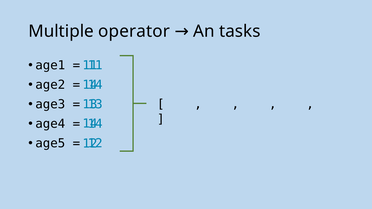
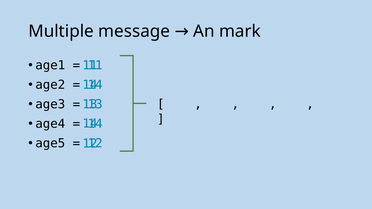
operator: operator -> message (134, 31)
tasks: tasks -> mark (240, 31)
